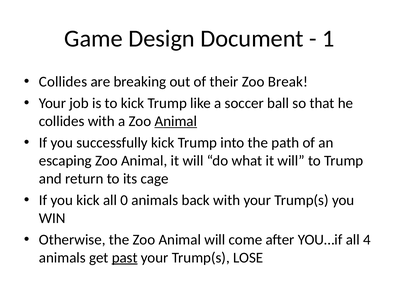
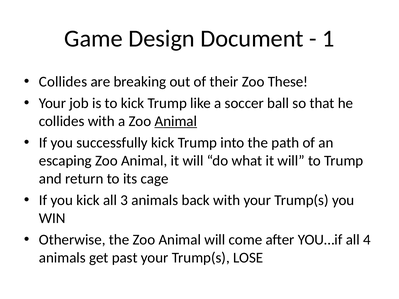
Break: Break -> These (288, 82)
0: 0 -> 3 (124, 200)
past underline: present -> none (125, 258)
